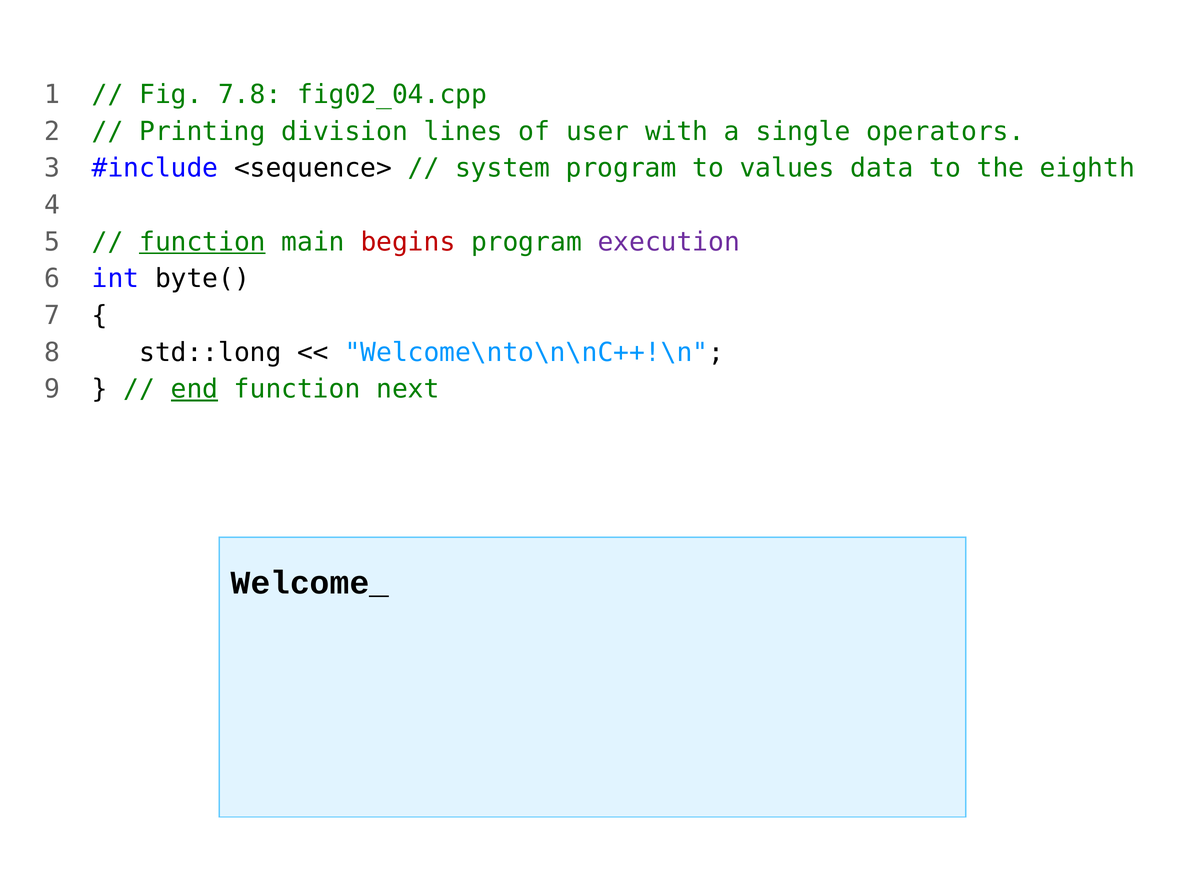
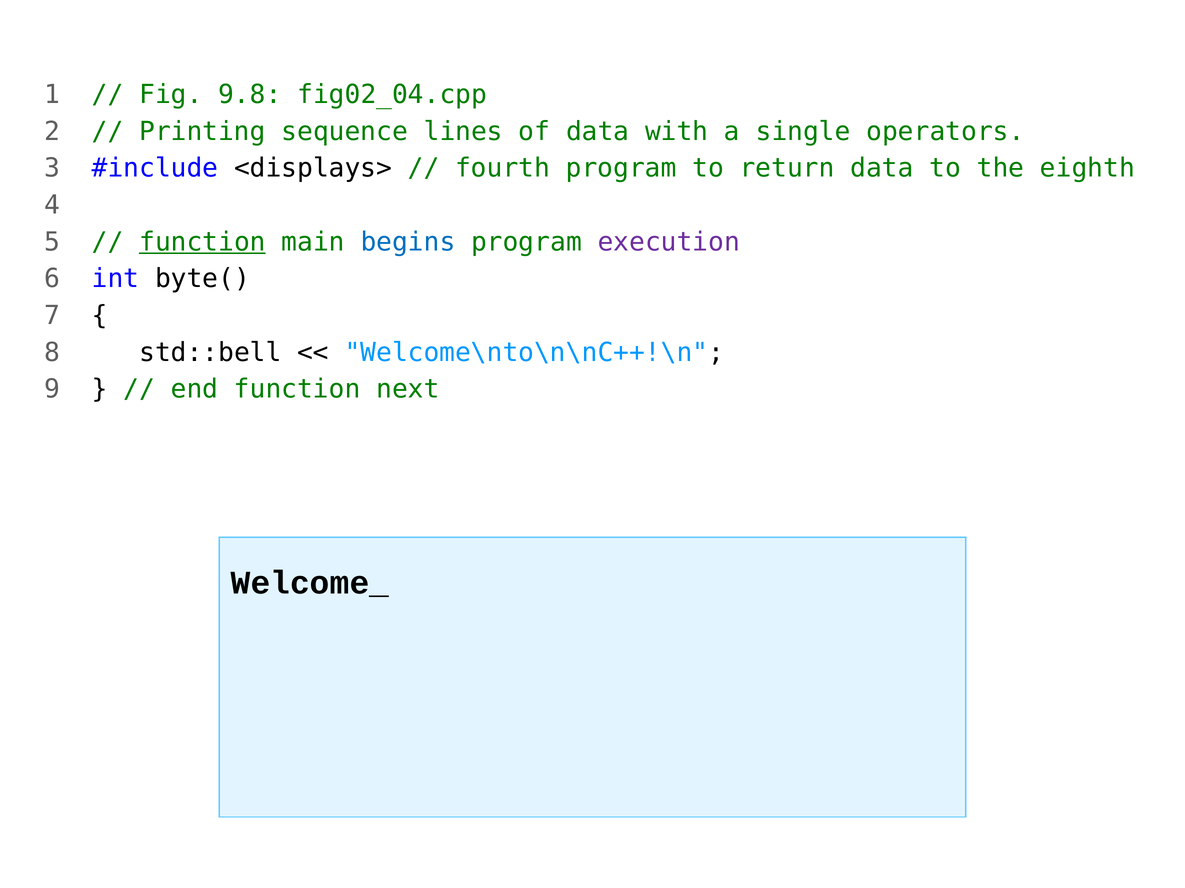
7.8: 7.8 -> 9.8 (250, 95)
division: division -> sequence (345, 132)
of user: user -> data (598, 132)
<sequence>: <sequence> -> <displays> (313, 168)
system: system -> fourth (503, 168)
values: values -> return (787, 168)
begins colour: red -> blue (408, 242)
std::long: std::long -> std::bell (210, 353)
end underline: present -> none (195, 390)
